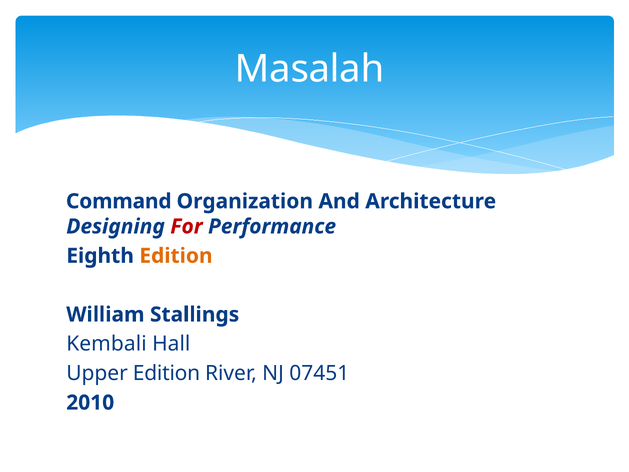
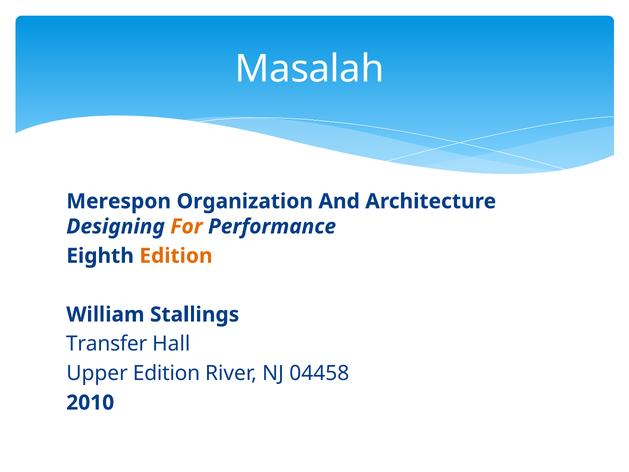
Command: Command -> Merespon (119, 201)
For colour: red -> orange (186, 226)
Kembali: Kembali -> Transfer (107, 344)
07451: 07451 -> 04458 (319, 373)
